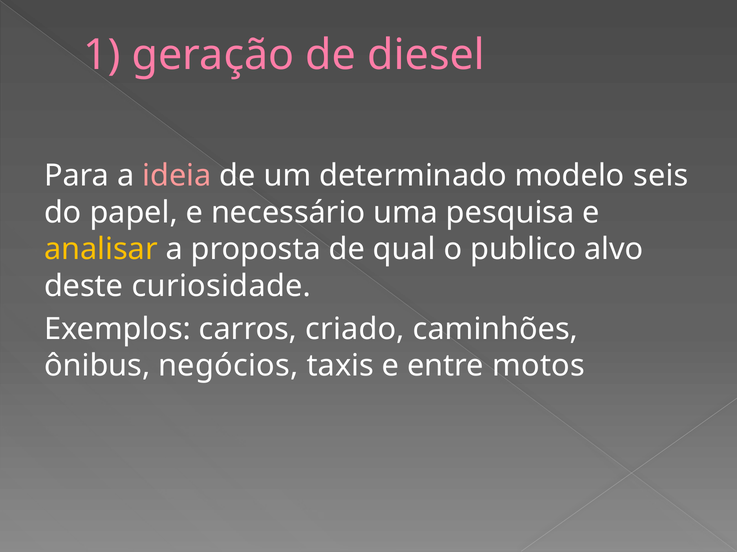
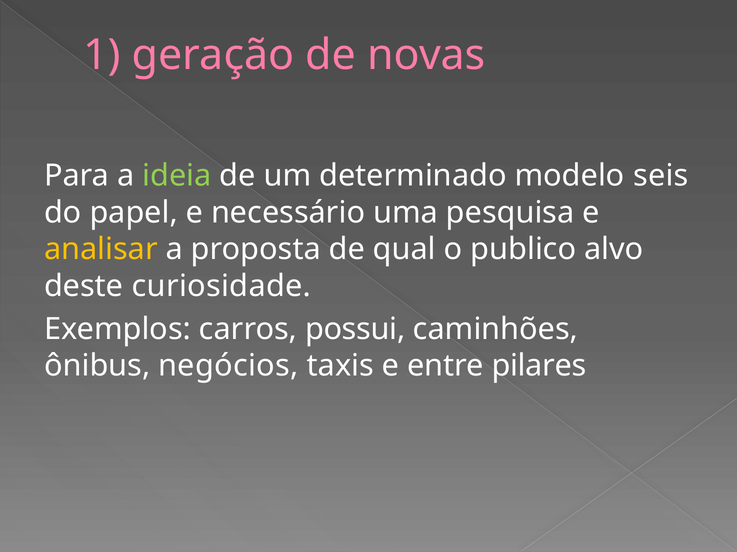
diesel: diesel -> novas (426, 55)
ideia colour: pink -> light green (177, 176)
criado: criado -> possui (355, 329)
motos: motos -> pilares (539, 366)
